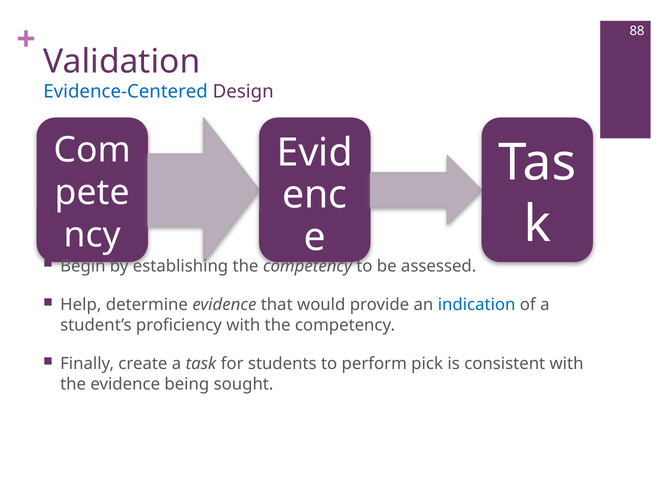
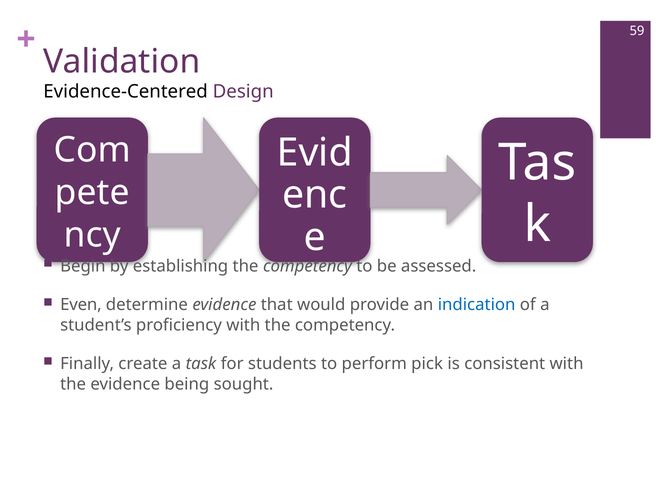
88: 88 -> 59 (637, 31)
Evidence-Centered colour: blue -> black (126, 92)
Help: Help -> Even (81, 305)
